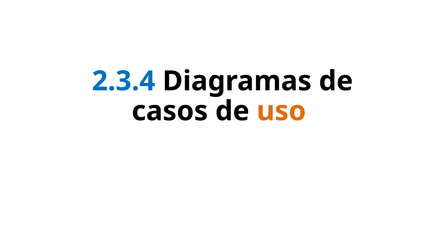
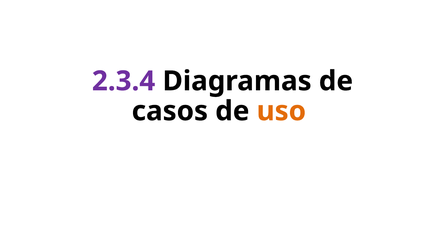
2.3.4 colour: blue -> purple (124, 81)
